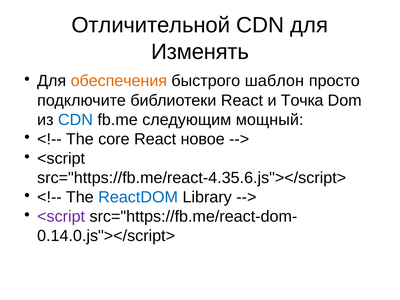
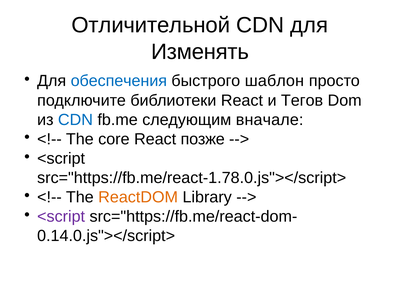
обеспечения colour: orange -> blue (119, 81)
Точка: Точка -> Тегов (302, 100)
мощный: мощный -> вначале (270, 120)
новое: новое -> позже (203, 139)
src="https://fb.me/react-4.35.6.js"></script>: src="https://fb.me/react-4.35.6.js"></script> -> src="https://fb.me/react-1.78.0.js"></script> (192, 178)
ReactDOM colour: blue -> orange (138, 197)
